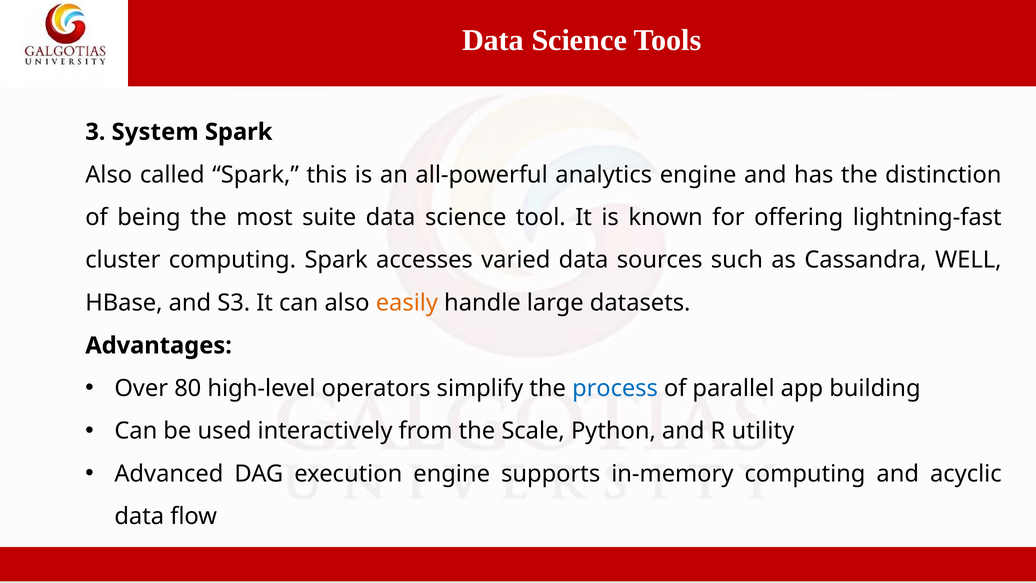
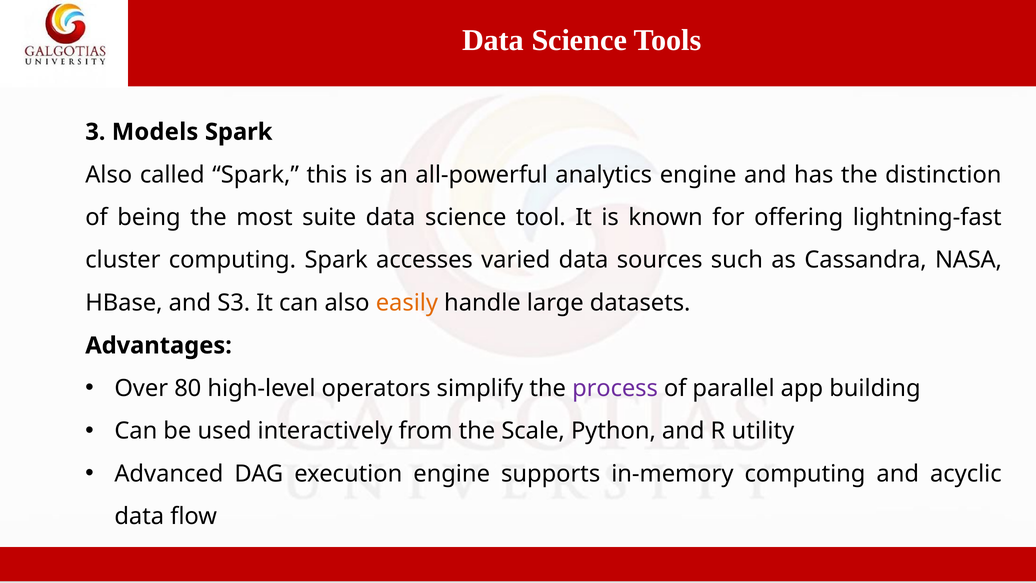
System: System -> Models (155, 132)
WELL: WELL -> NASA (968, 260)
process colour: blue -> purple (615, 388)
